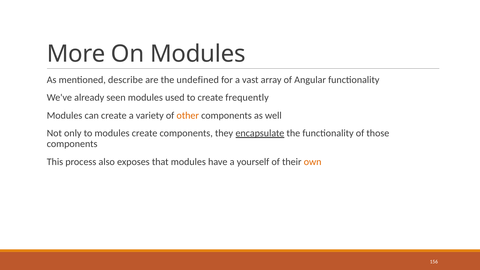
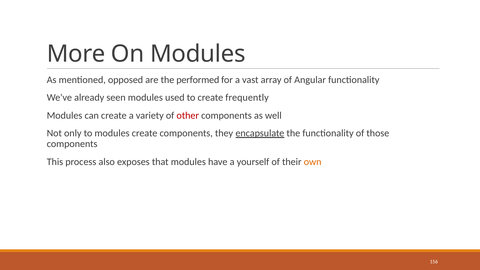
describe: describe -> opposed (126, 80)
undefined: undefined -> performed (198, 80)
other colour: orange -> red (188, 115)
